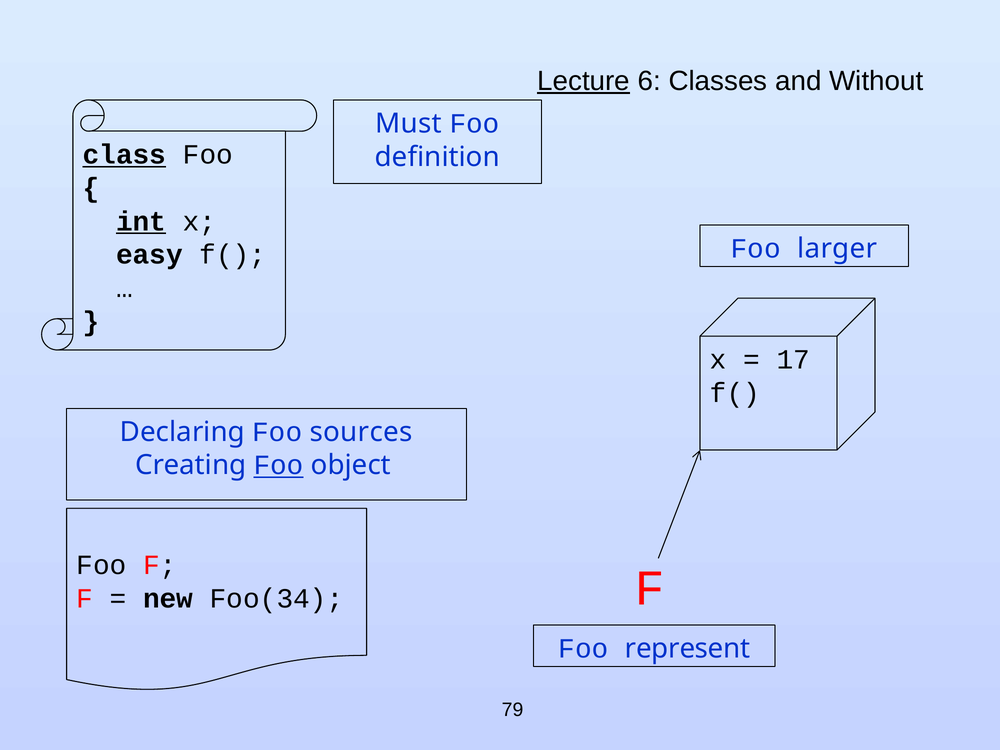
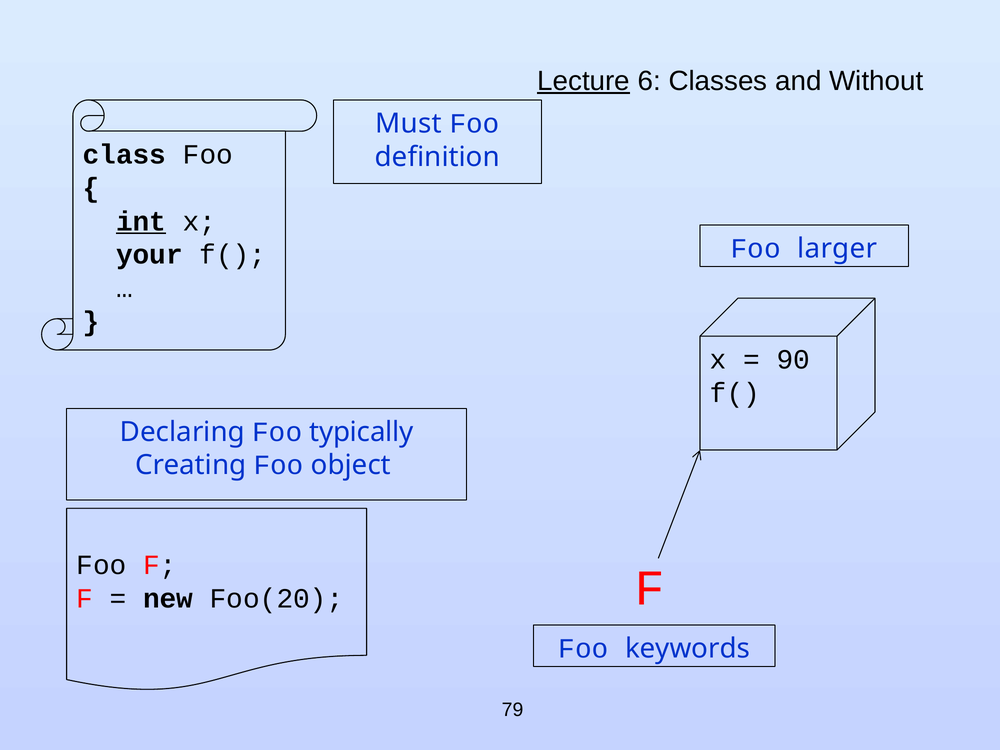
class underline: present -> none (124, 155)
easy: easy -> your (149, 255)
17: 17 -> 90 (793, 360)
sources: sources -> typically (361, 432)
Foo underline: present -> none (279, 465)
Foo(34: Foo(34 -> Foo(20 (277, 599)
represent: represent -> keywords (687, 649)
